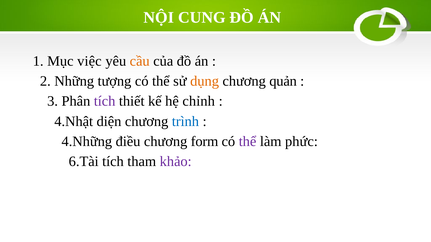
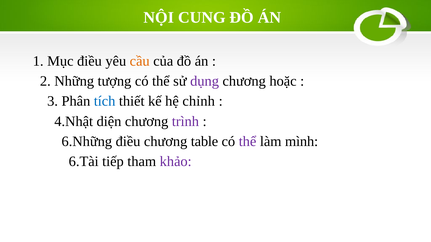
Mục việc: việc -> điều (89, 61)
dụng colour: orange -> purple (205, 81)
quản: quản -> hoặc (283, 81)
tích colour: purple -> blue (105, 101)
trình colour: blue -> purple (185, 122)
4.Những: 4.Những -> 6.Những (87, 142)
form: form -> table (205, 142)
phức: phức -> mình (302, 142)
6.Tài tích: tích -> tiếp (113, 162)
